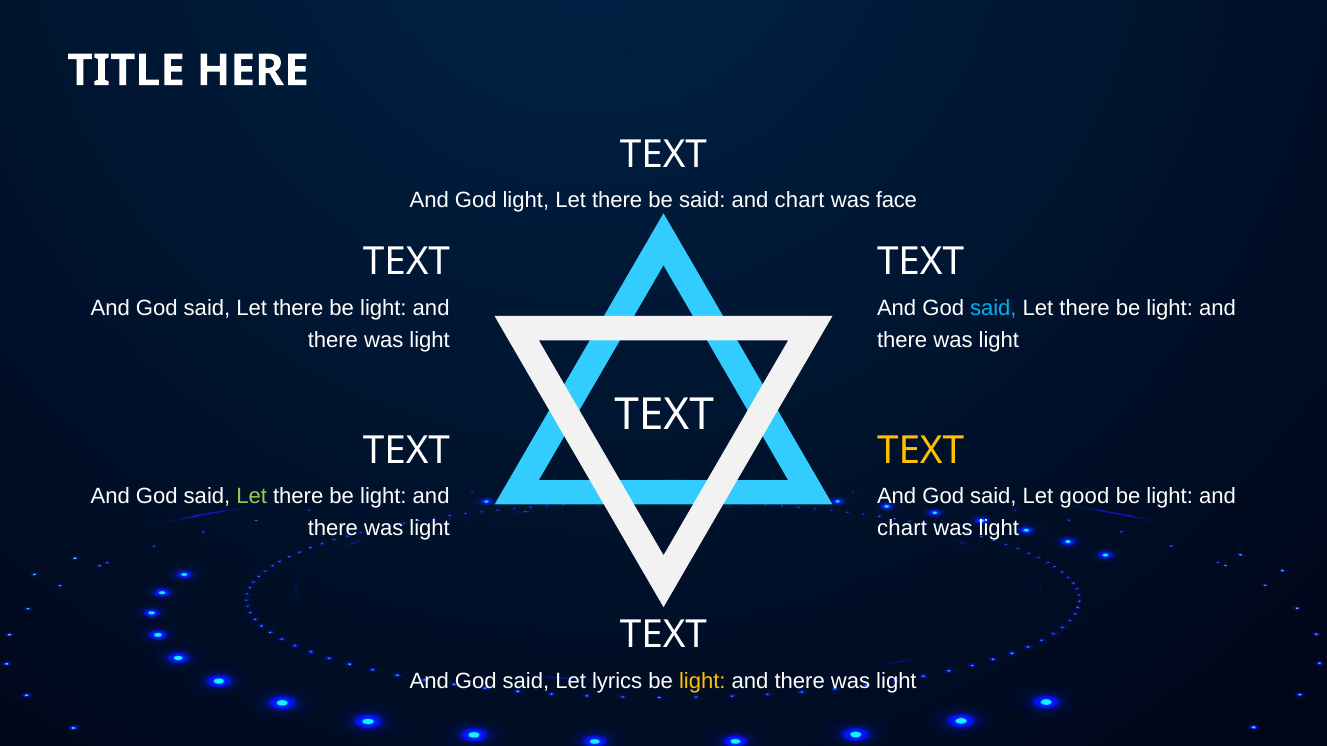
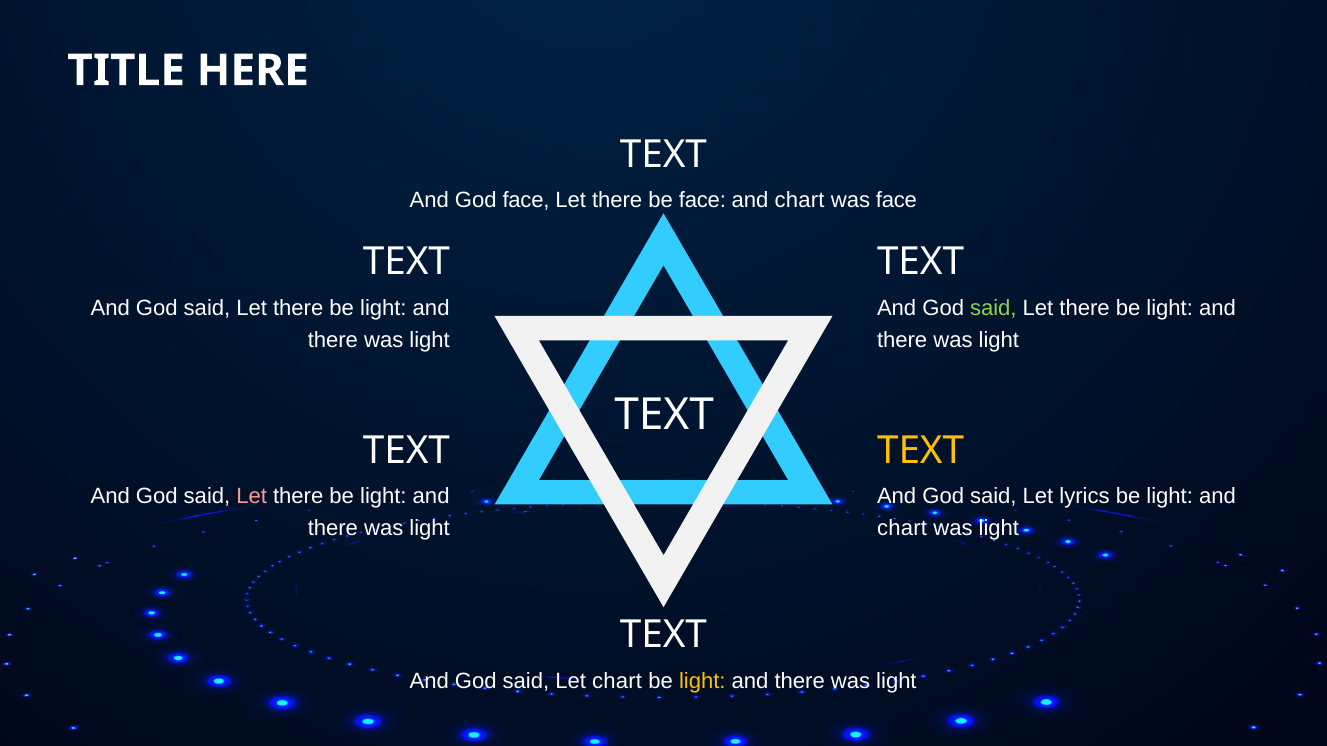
God light: light -> face (526, 201)
be said: said -> face (702, 201)
said colour: light blue -> light green (993, 308)
Let colour: light green -> pink (252, 497)
good: good -> lyrics (1085, 497)
Let lyrics: lyrics -> chart (617, 681)
